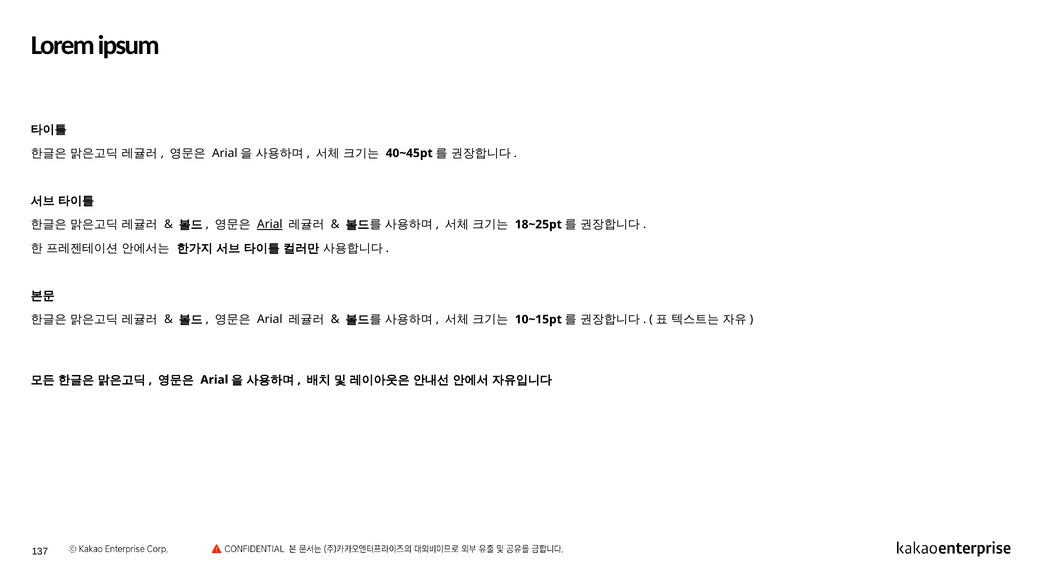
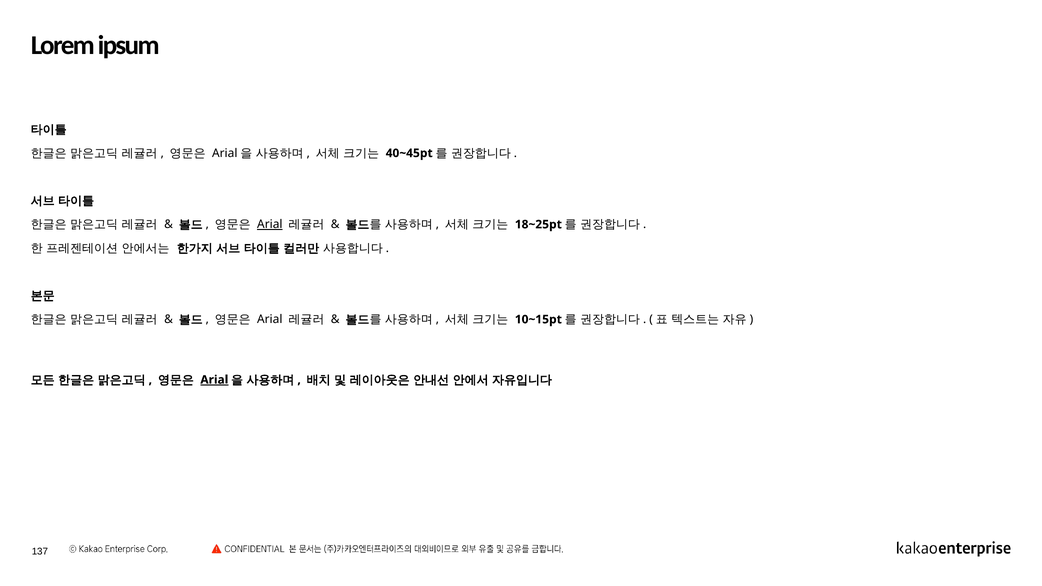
Arial underline: none -> present (214, 380)
